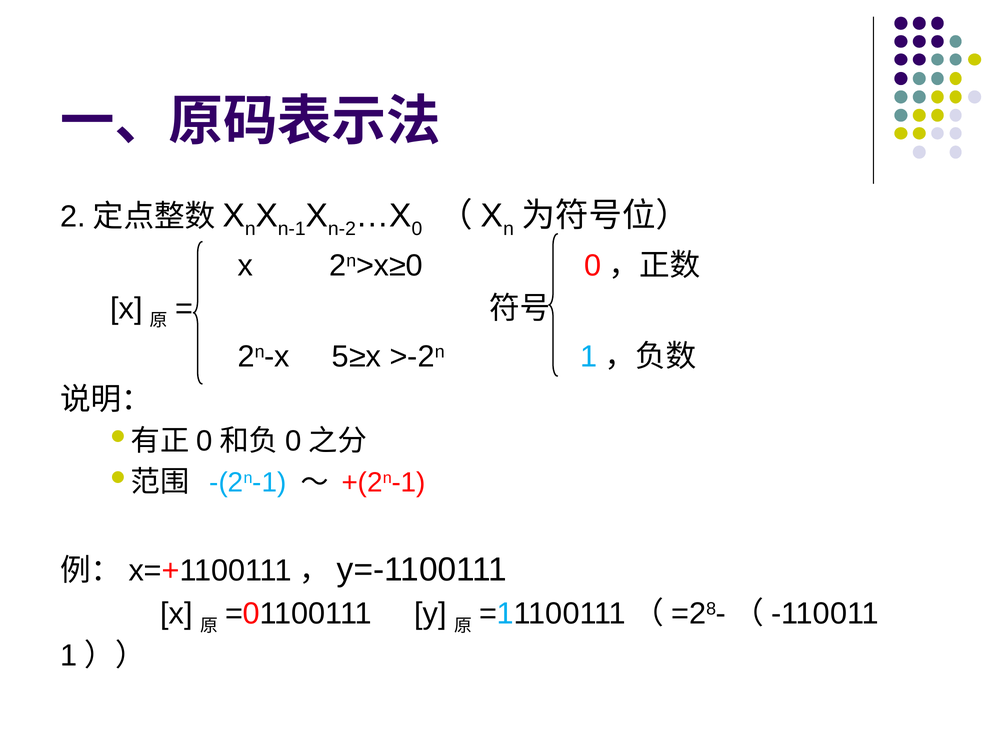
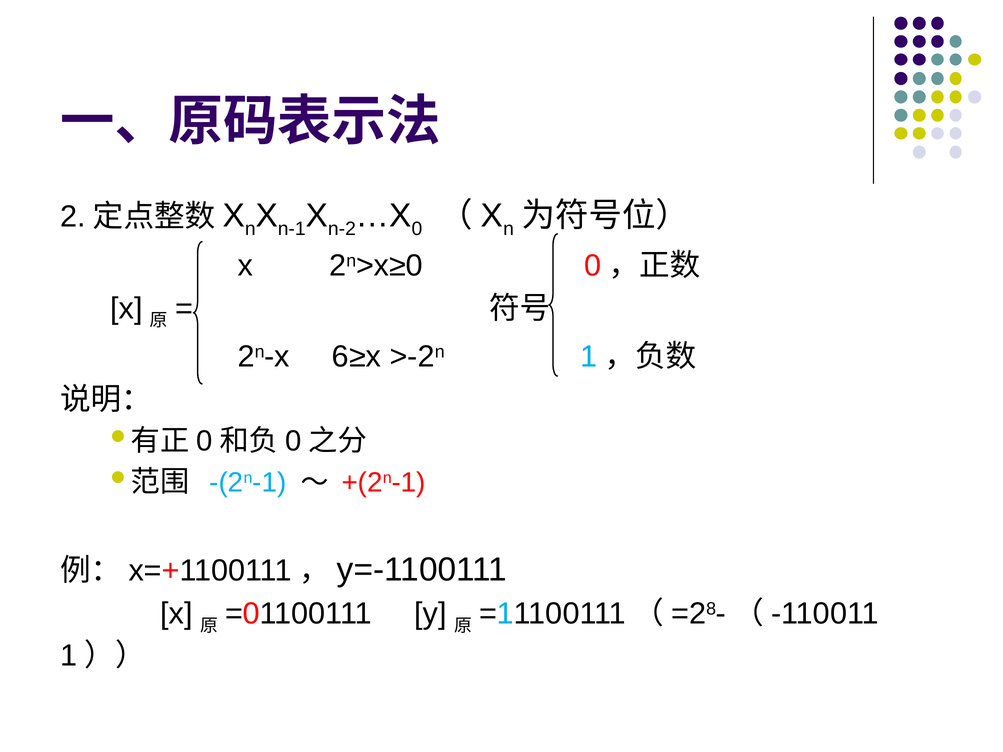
5≥x: 5≥x -> 6≥x (357, 357)
